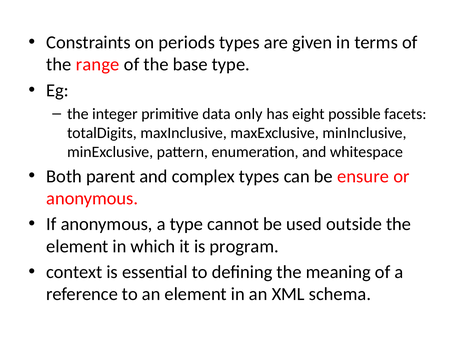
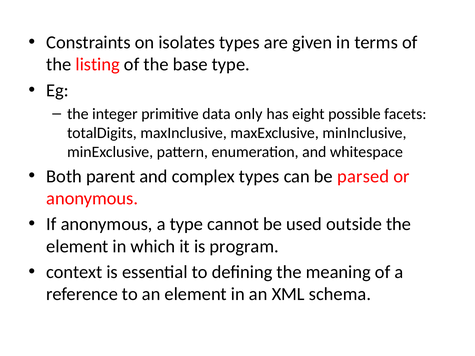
periods: periods -> isolates (187, 42)
range: range -> listing (98, 65)
ensure: ensure -> parsed (363, 176)
